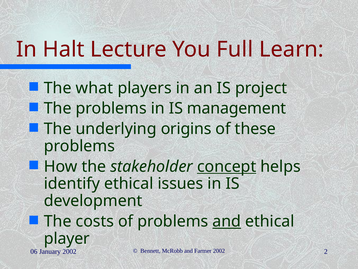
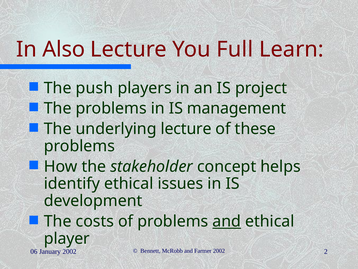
Halt: Halt -> Also (64, 49)
what: what -> push (94, 88)
underlying origins: origins -> lecture (186, 129)
concept underline: present -> none (227, 166)
